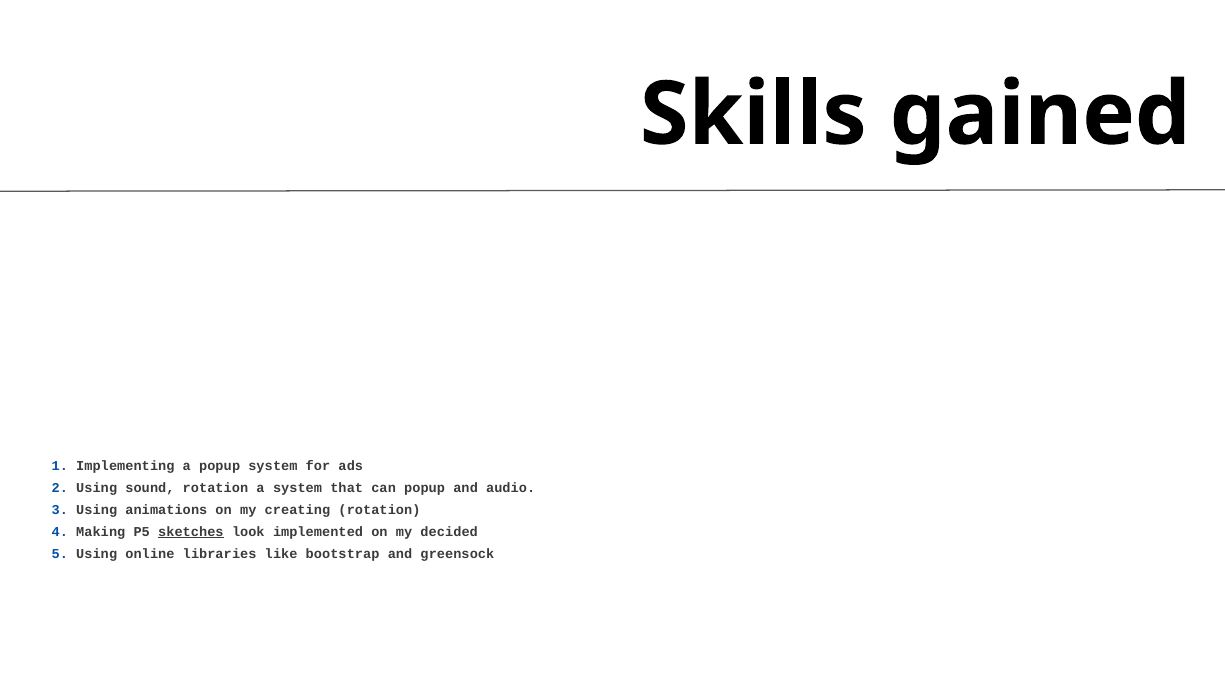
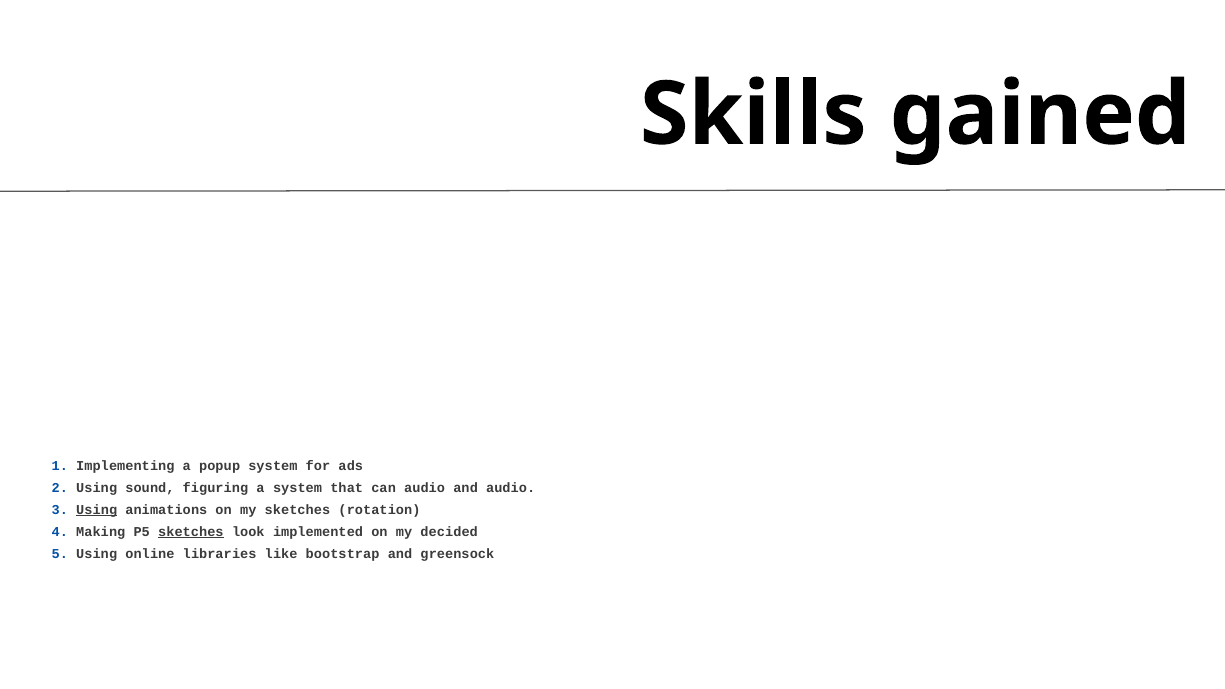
sound rotation: rotation -> figuring (215, 488)
can popup: popup -> audio (425, 488)
Using underline: none -> present (97, 510)
my creating: creating -> sketches (297, 510)
